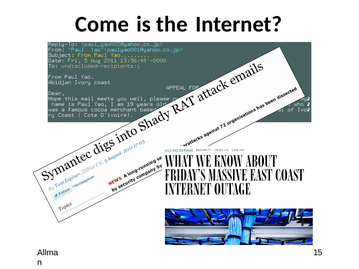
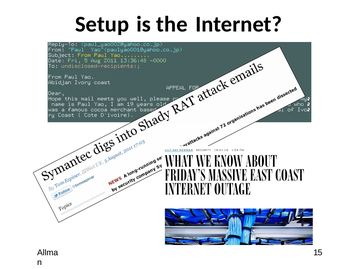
Come: Come -> Setup (102, 24)
